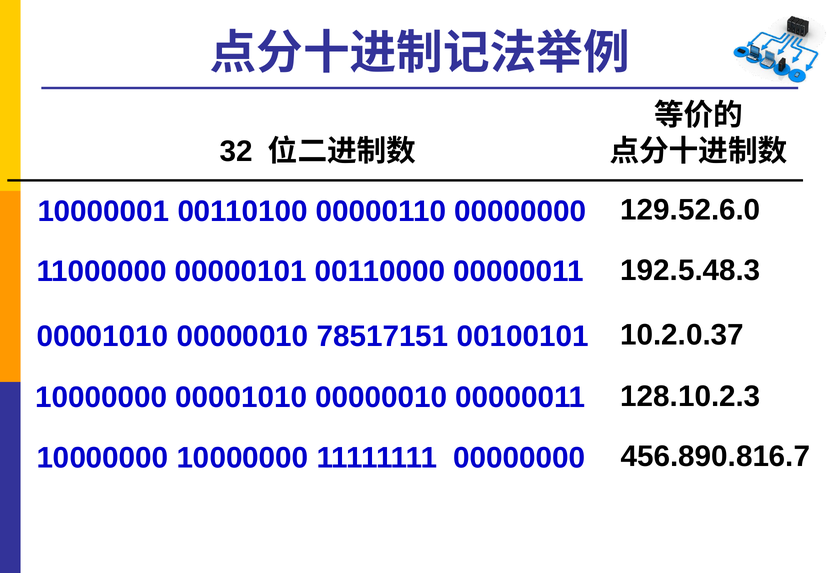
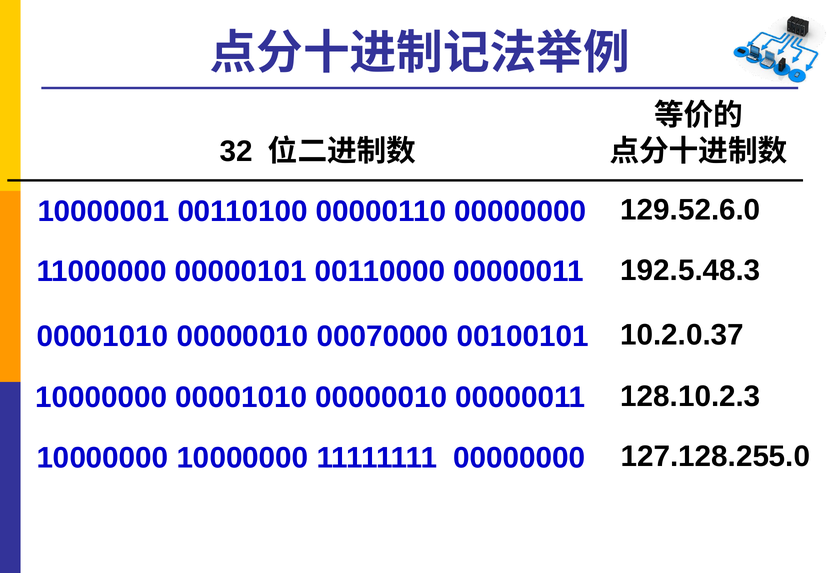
78517151: 78517151 -> 00070000 (383, 336)
456.890.816.7: 456.890.816.7 -> 127.128.255.0 (715, 456)
